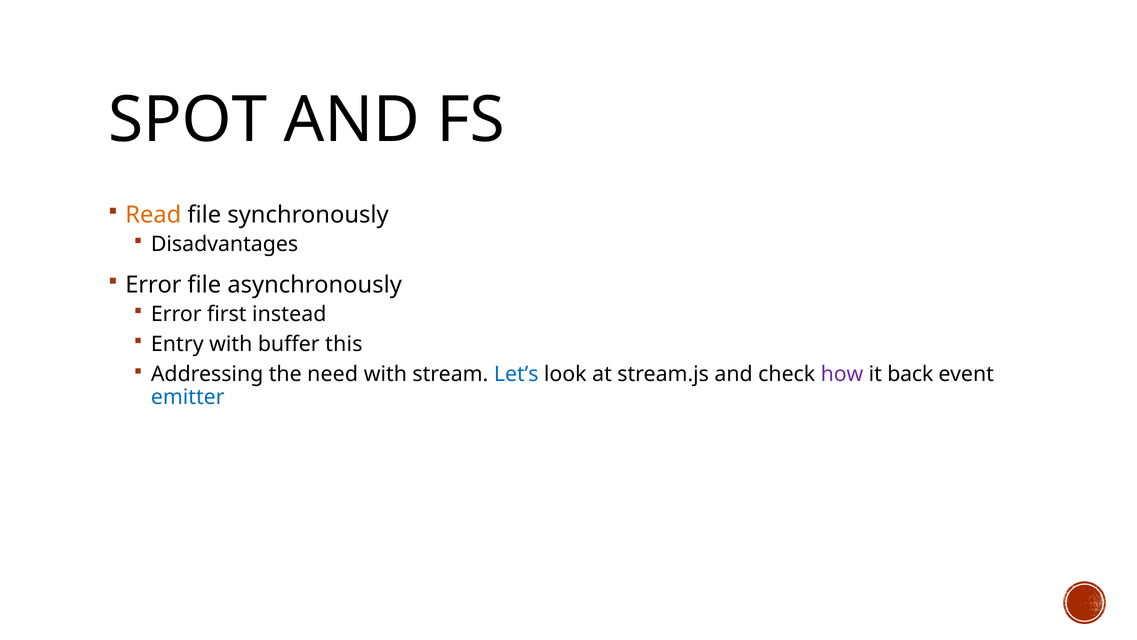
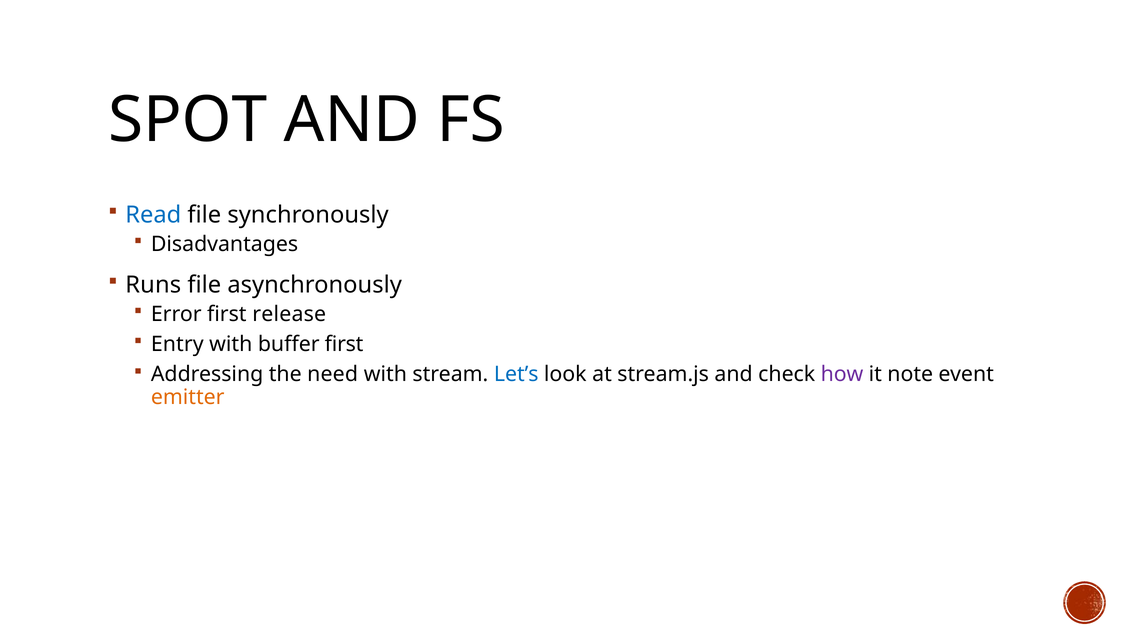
Read colour: orange -> blue (153, 215)
Error: Error -> Runs (153, 285)
instead: instead -> release (289, 314)
buffer this: this -> first (344, 344)
back: back -> note (910, 374)
emitter colour: blue -> orange (188, 397)
